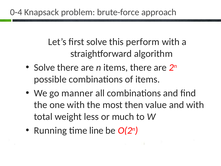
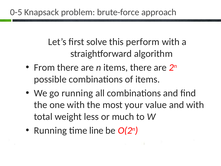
0-4: 0-4 -> 0-5 (16, 12)
Solve: Solve -> From (44, 67)
go manner: manner -> running (77, 93)
then: then -> your (134, 105)
